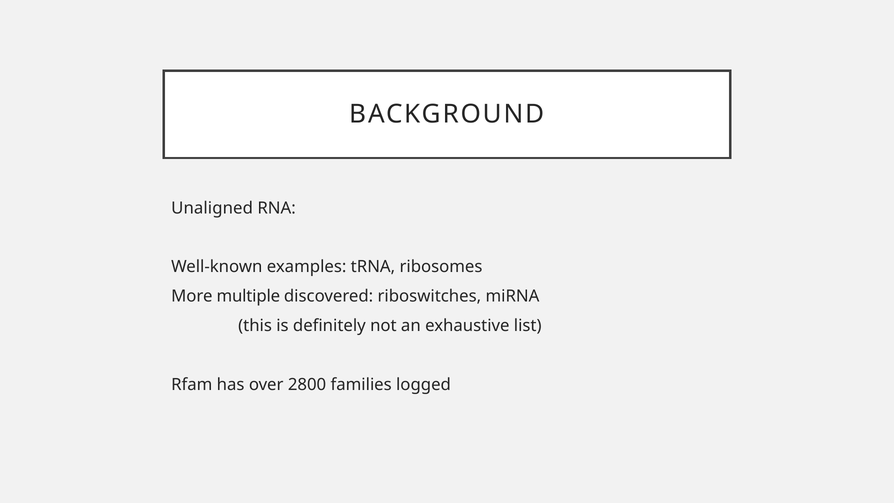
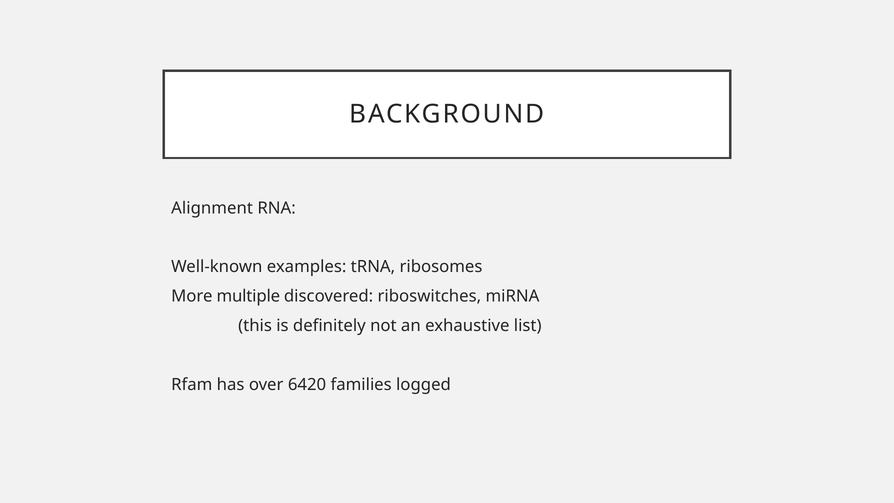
Unaligned: Unaligned -> Alignment (212, 208)
2800: 2800 -> 6420 (307, 385)
